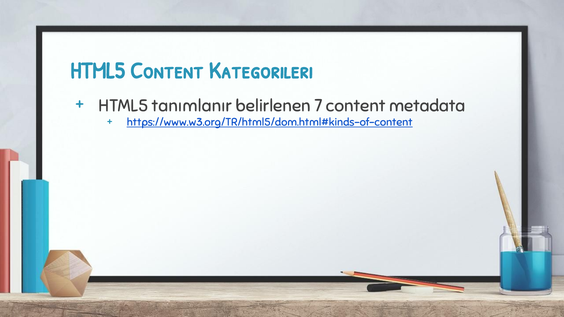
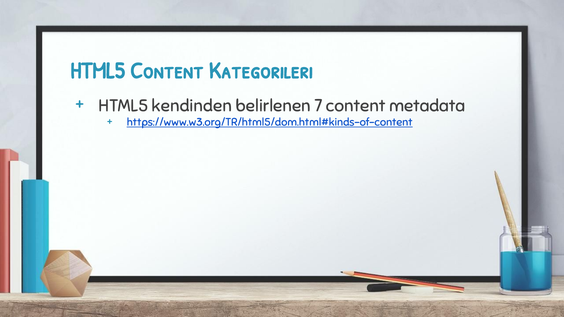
tanımlanır: tanımlanır -> kendinden (192, 106)
